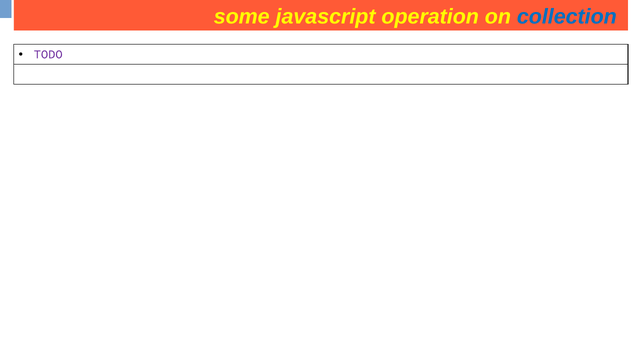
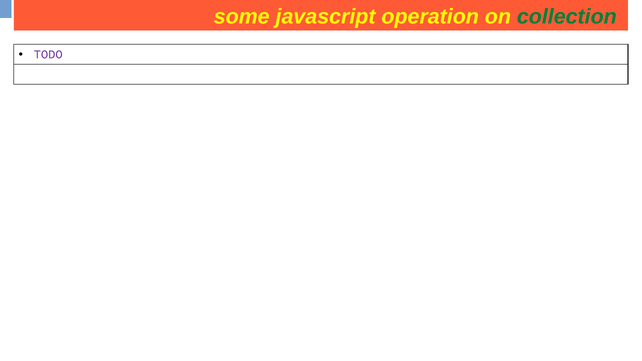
collection colour: blue -> green (567, 17)
